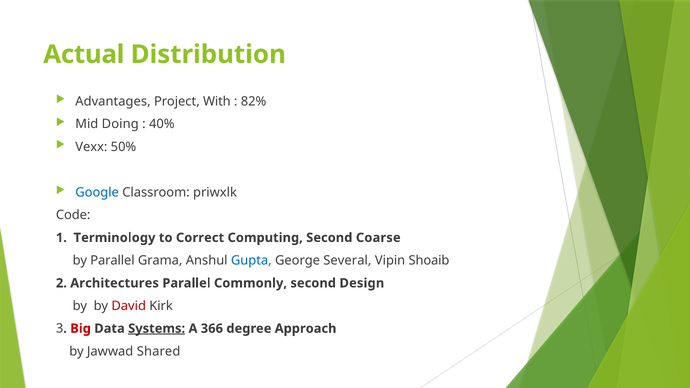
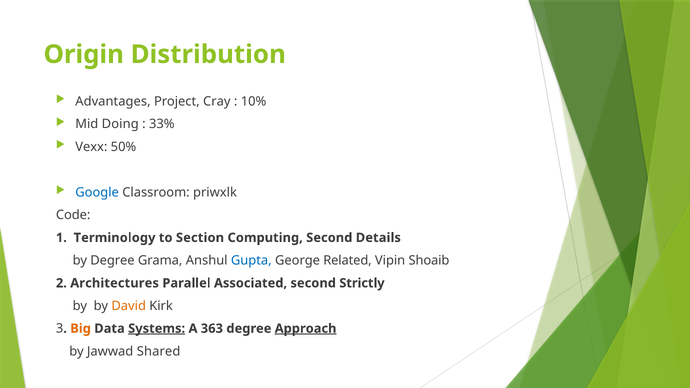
Actual: Actual -> Origin (84, 54)
With: With -> Cray (217, 101)
82%: 82% -> 10% (254, 101)
40%: 40% -> 33% (162, 124)
Correct: Correct -> Section (200, 238)
Coarse: Coarse -> Details (378, 238)
by Parallel: Parallel -> Degree (112, 260)
Several: Several -> Related (347, 260)
Commonly: Commonly -> Associated (251, 283)
Design: Design -> Strictly (362, 283)
David colour: red -> orange (129, 306)
Big colour: red -> orange (81, 329)
366: 366 -> 363 (212, 329)
Approach underline: none -> present (306, 329)
